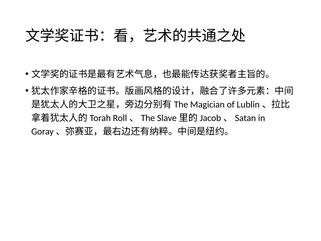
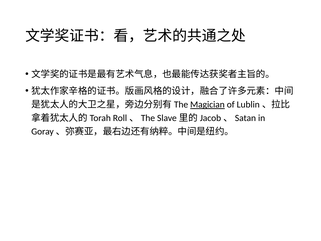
Magician underline: none -> present (207, 104)
